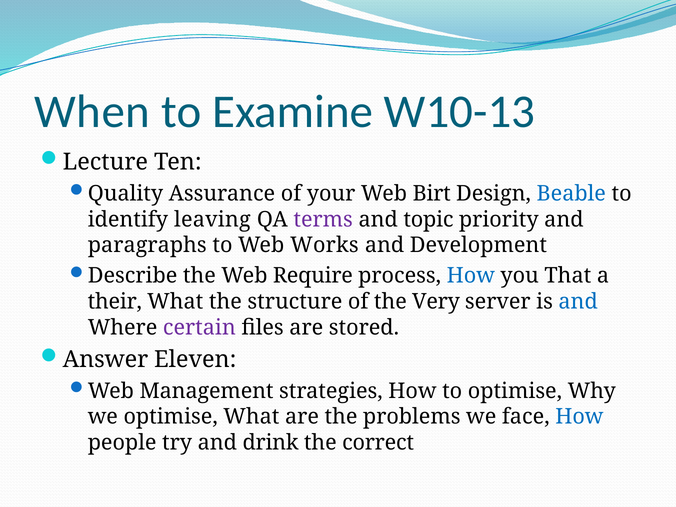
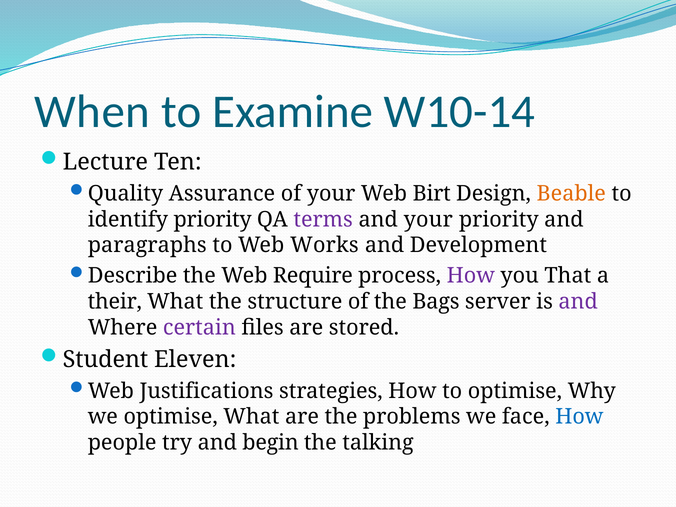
W10-13: W10-13 -> W10-14 (459, 112)
Beable colour: blue -> orange (571, 194)
identify leaving: leaving -> priority (213, 219)
and topic: topic -> your (428, 219)
How colour: blue -> purple (471, 276)
Very: Very -> Bags (436, 302)
and colour: blue -> purple (578, 302)
Answer: Answer -> Student (105, 360)
Management: Management -> Justifications (207, 391)
drink: drink -> begin (271, 443)
correct: correct -> talking (378, 443)
